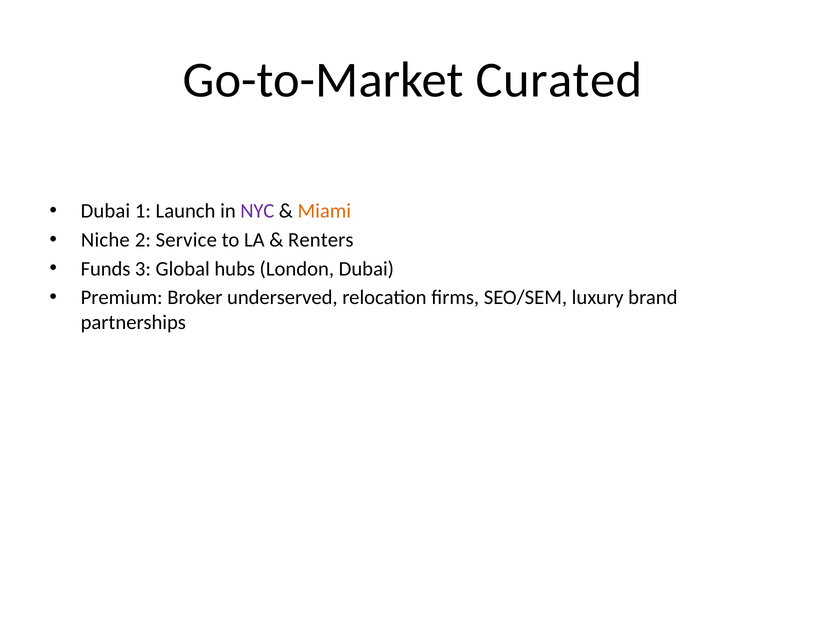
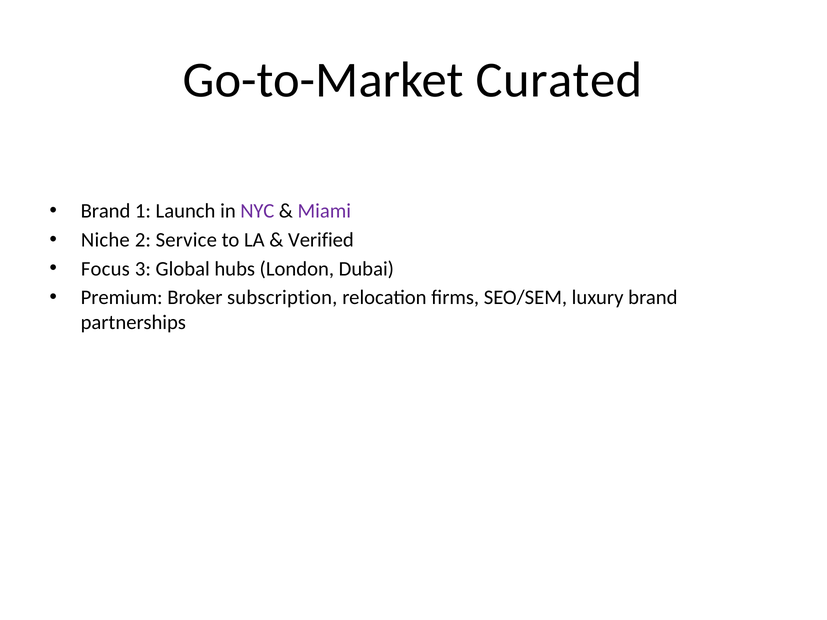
Dubai: Dubai -> Brand (106, 211)
Miami colour: orange -> purple (324, 211)
Renters: Renters -> Verified (321, 240)
Funds: Funds -> Focus (105, 269)
underserved: underserved -> subscription (282, 298)
